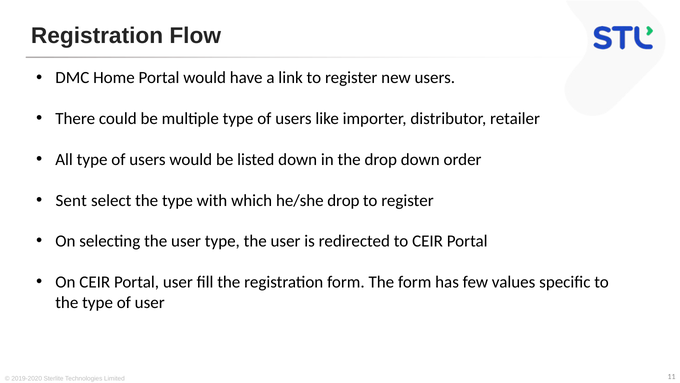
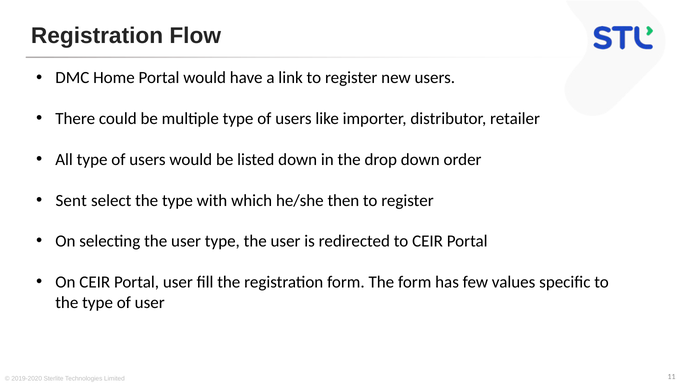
he/she drop: drop -> then (343, 200)
